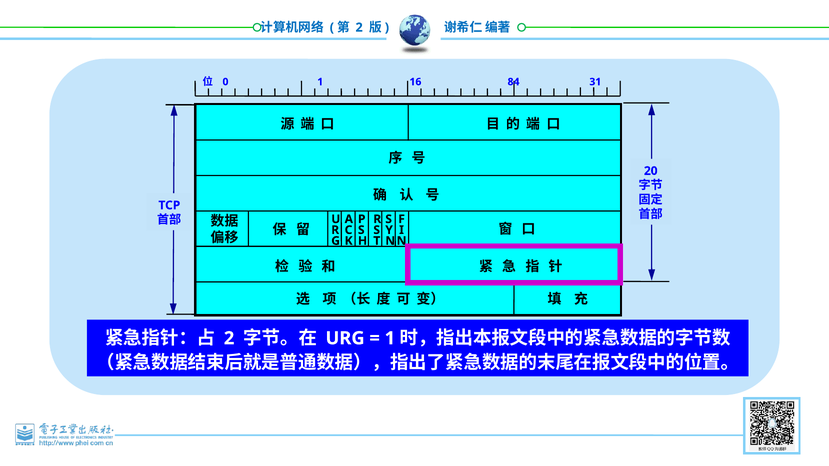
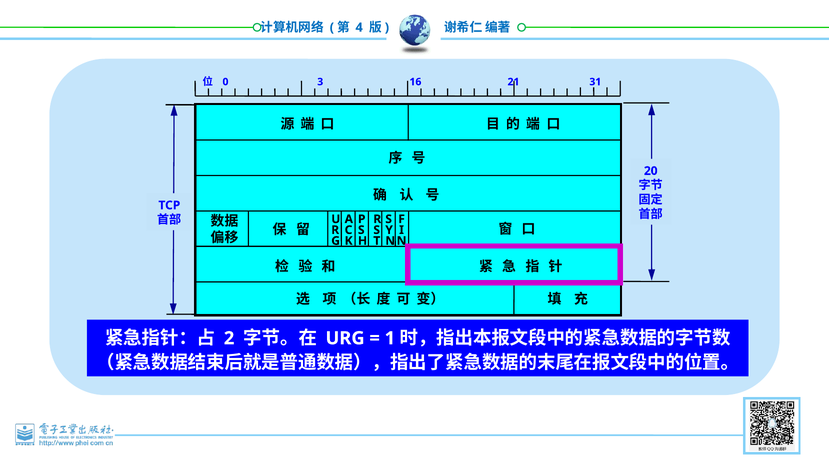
2: 2 -> 4 (359, 27)
0 1: 1 -> 3 (320, 82)
84: 84 -> 21 (514, 82)
